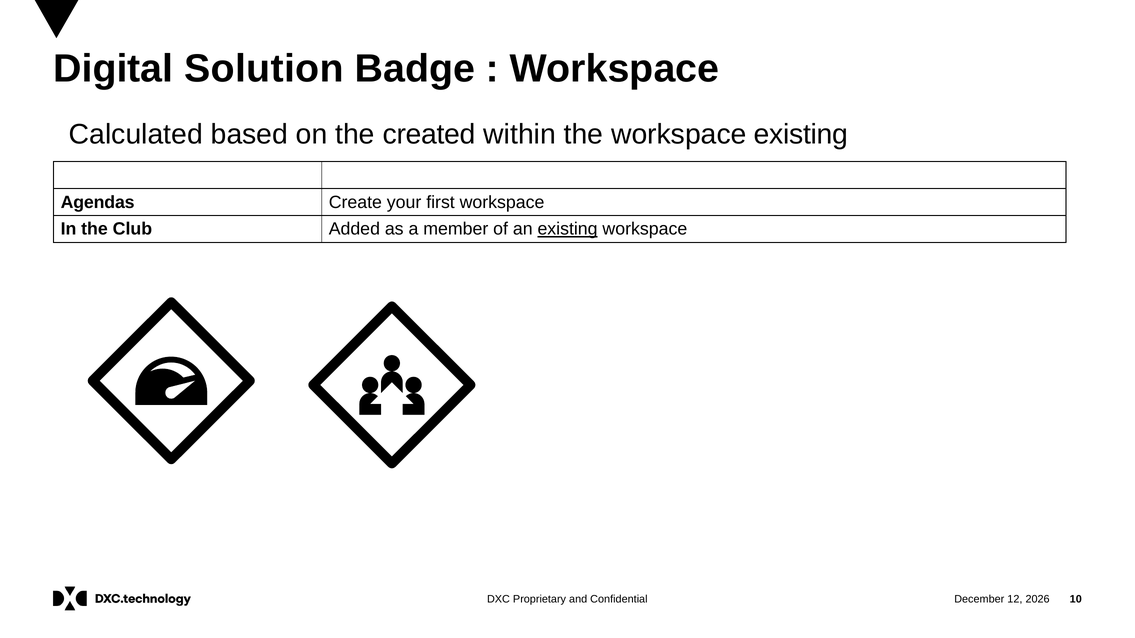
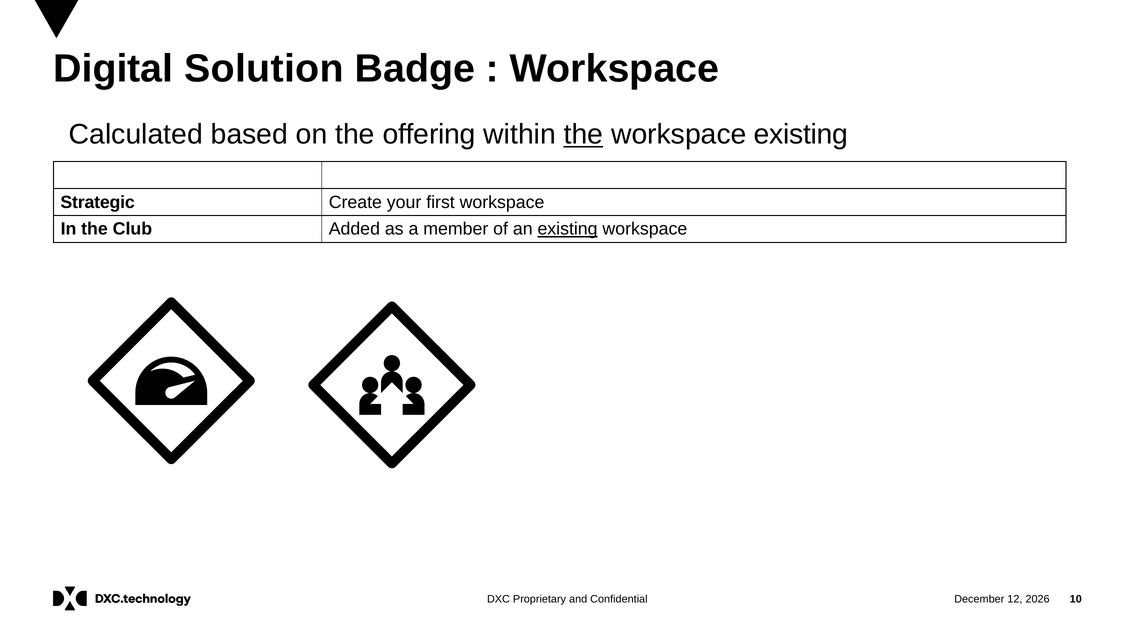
created: created -> offering (429, 135)
the underline: none -> present (583, 135)
Agendas: Agendas -> Strategic (98, 202)
